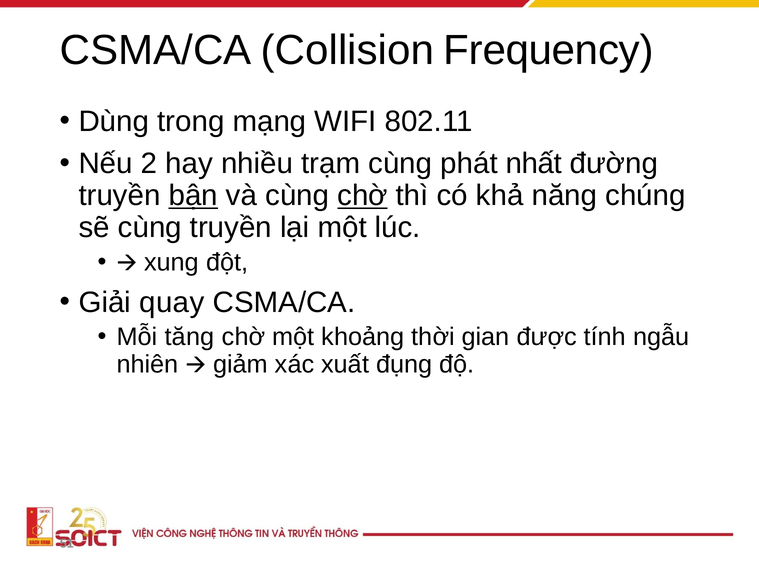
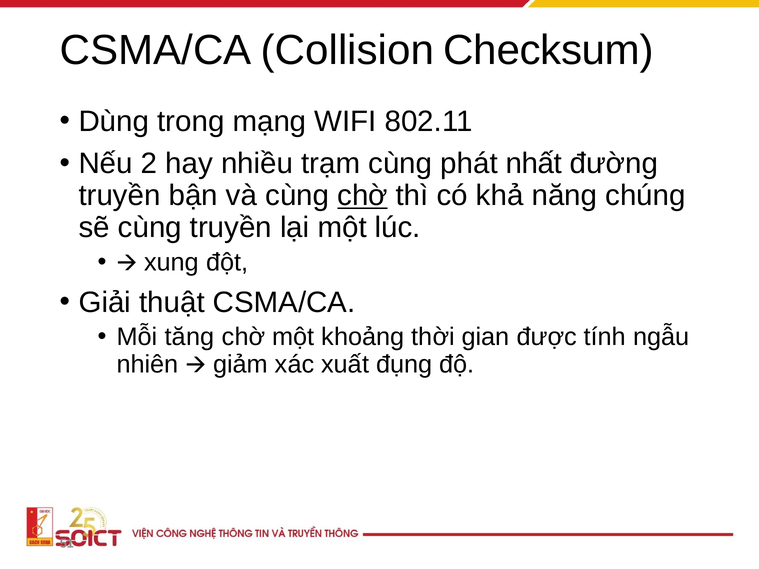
Frequency: Frequency -> Checksum (549, 50)
bận underline: present -> none (193, 196)
quay: quay -> thuật (172, 302)
